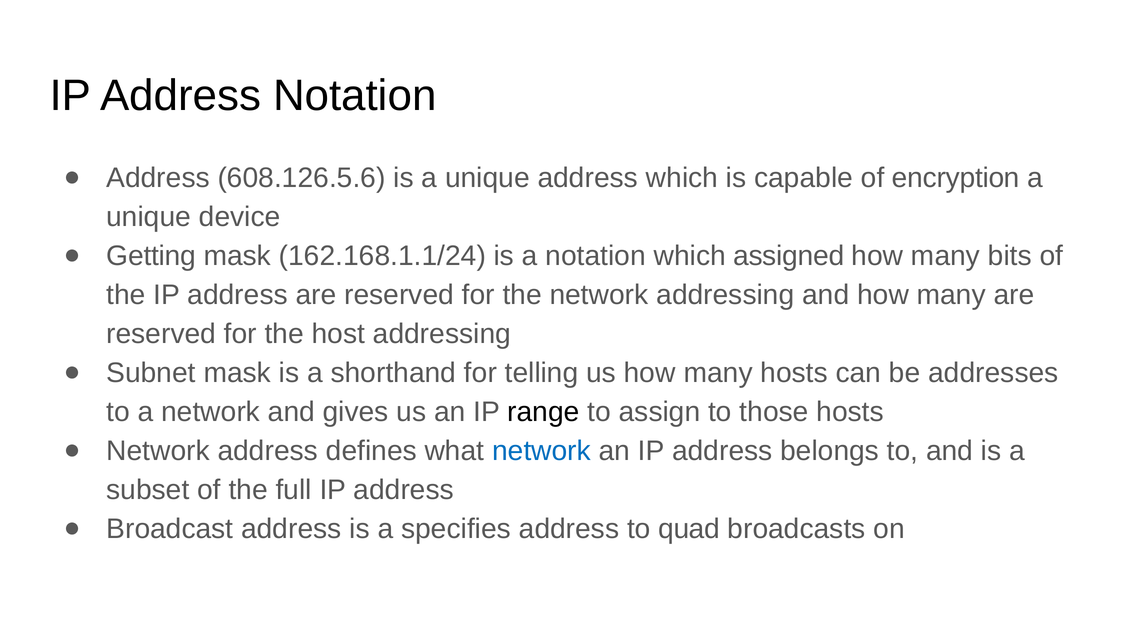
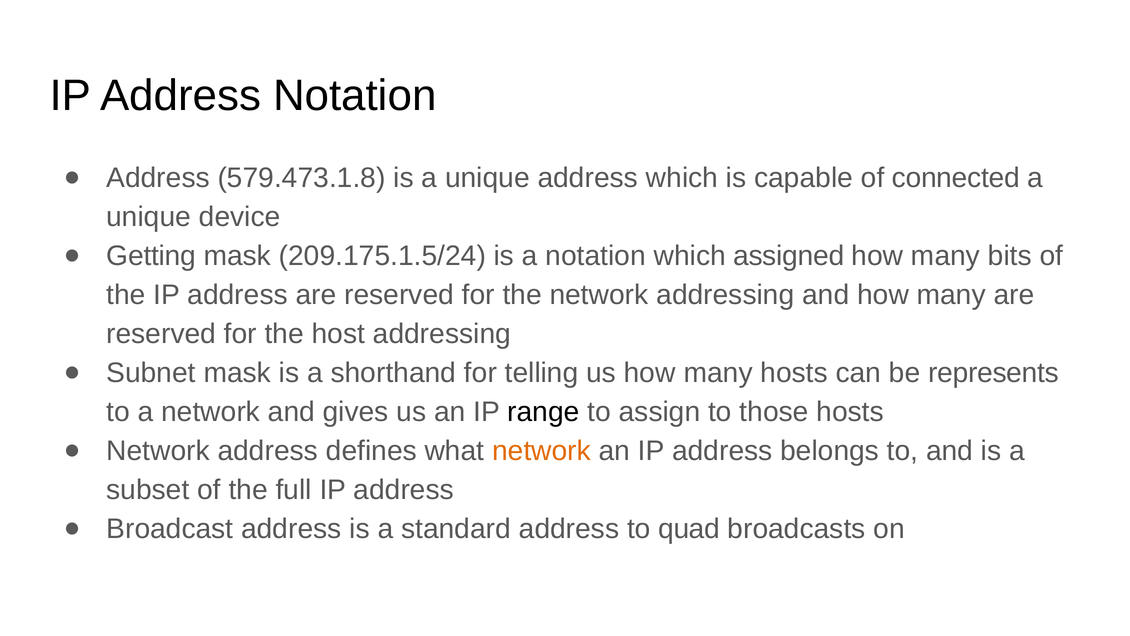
608.126.5.6: 608.126.5.6 -> 579.473.1.8 (302, 178)
encryption: encryption -> connected (956, 178)
162.168.1.1/24: 162.168.1.1/24 -> 209.175.1.5/24 (382, 256)
addresses: addresses -> represents (993, 373)
network colour: blue -> orange (542, 451)
specifies: specifies -> standard (456, 528)
